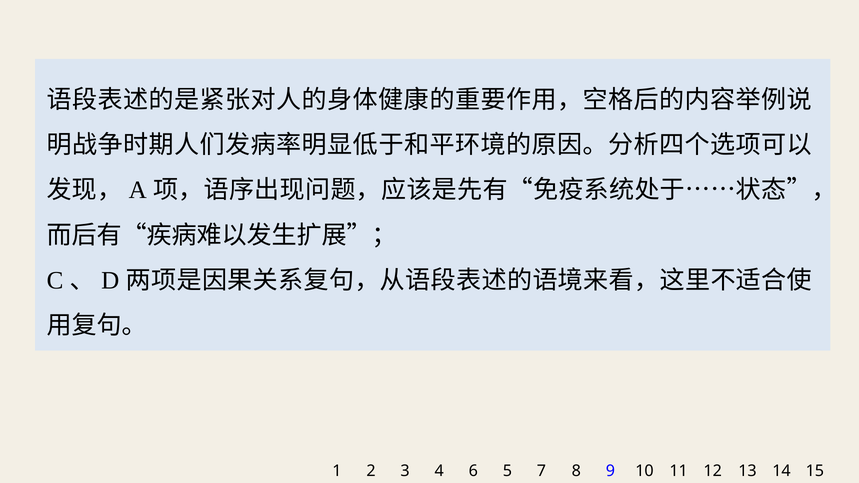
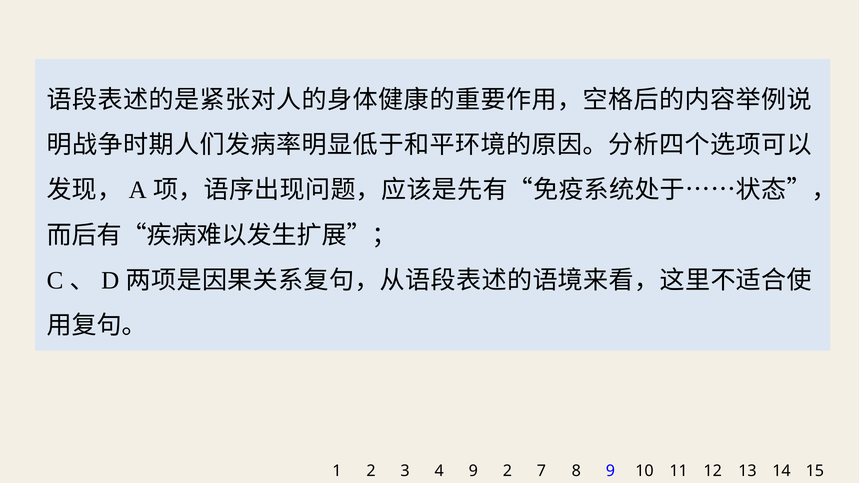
4 6: 6 -> 9 (473, 471)
3 5: 5 -> 2 (507, 471)
